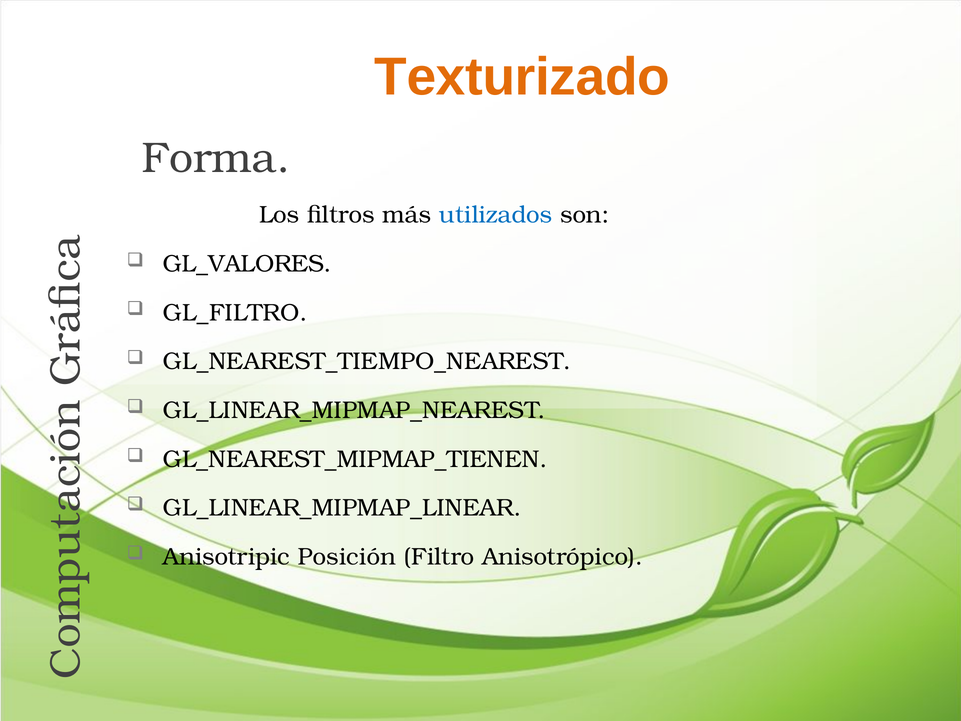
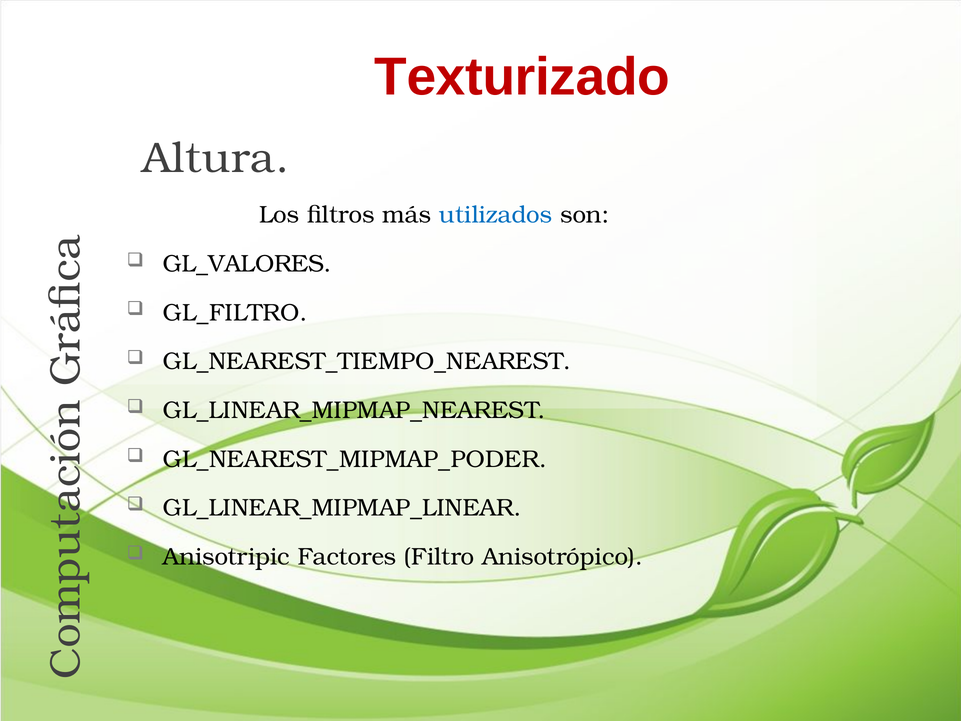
Texturizado colour: orange -> red (522, 77)
Forma: Forma -> Altura (216, 158)
GL_NEAREST_MIPMAP_TIENEN: GL_NEAREST_MIPMAP_TIENEN -> GL_NEAREST_MIPMAP_PODER (355, 459)
Posición: Posición -> Factores (347, 557)
